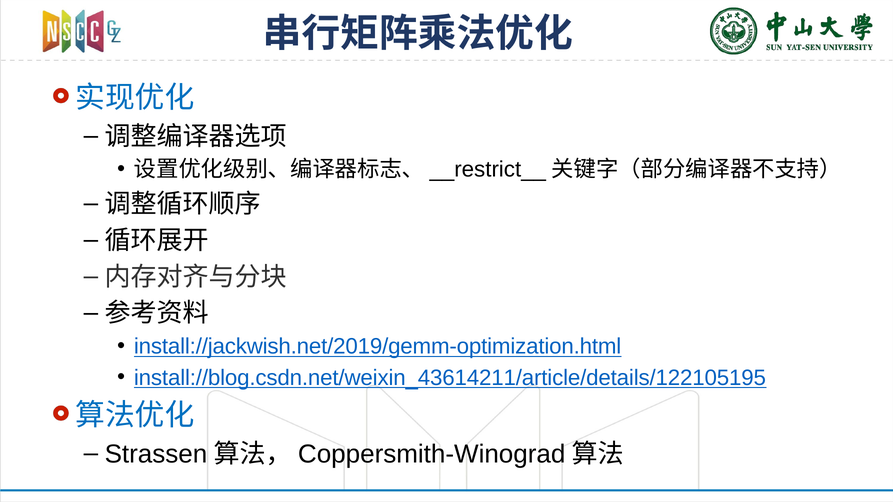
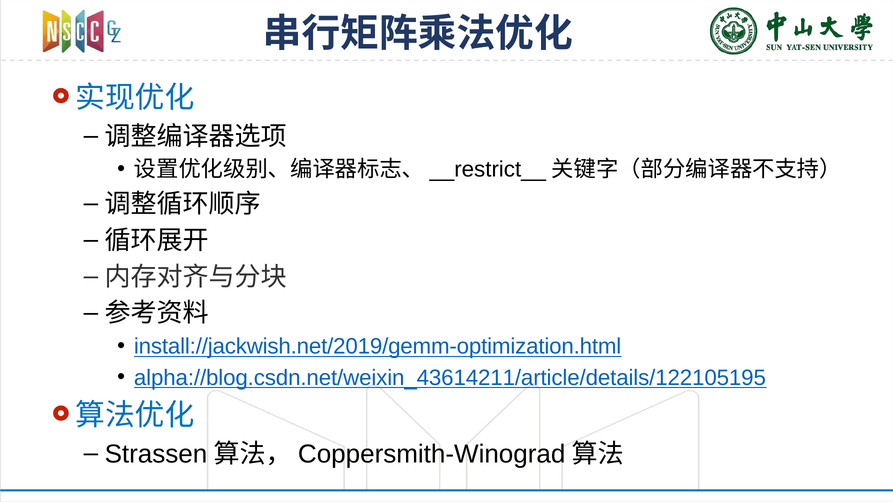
install://blog.csdn.net/weixin_43614211/article/details/122105195: install://blog.csdn.net/weixin_43614211/article/details/122105195 -> alpha://blog.csdn.net/weixin_43614211/article/details/122105195 (450, 378)
